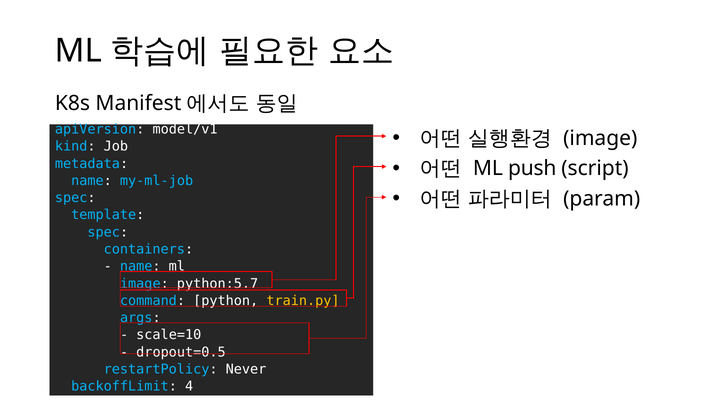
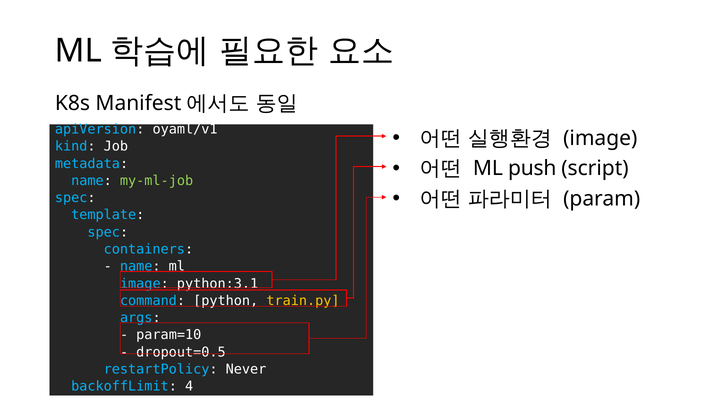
model/v1: model/v1 -> oyaml/v1 (185, 129)
my-ml-job colour: light blue -> light green (157, 181)
python:5.7: python:5.7 -> python:3.1 (218, 283)
scale=10: scale=10 -> param=10 (169, 335)
